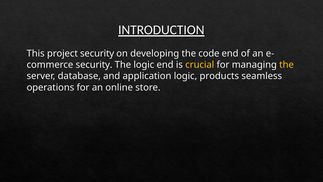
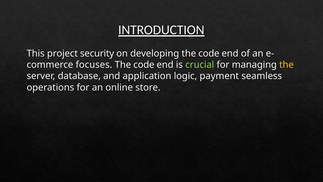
security: security -> focuses (94, 65)
logic: logic -> code (144, 65)
crucial colour: yellow -> light green (200, 65)
products: products -> payment (219, 76)
